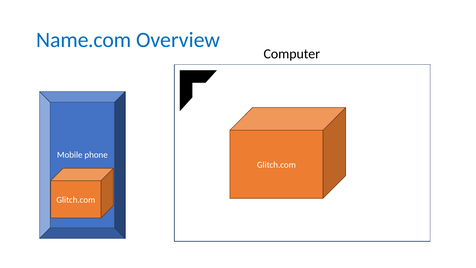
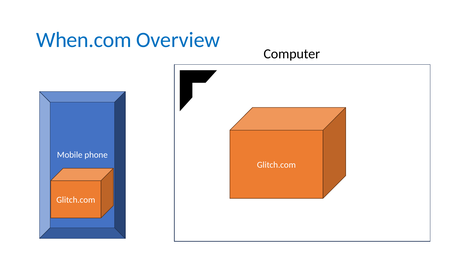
Name.com: Name.com -> When.com (84, 40)
